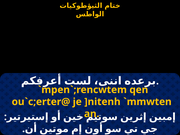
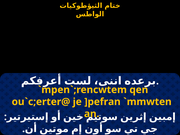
]nitenh: ]nitenh -> ]pefran (102, 102)
